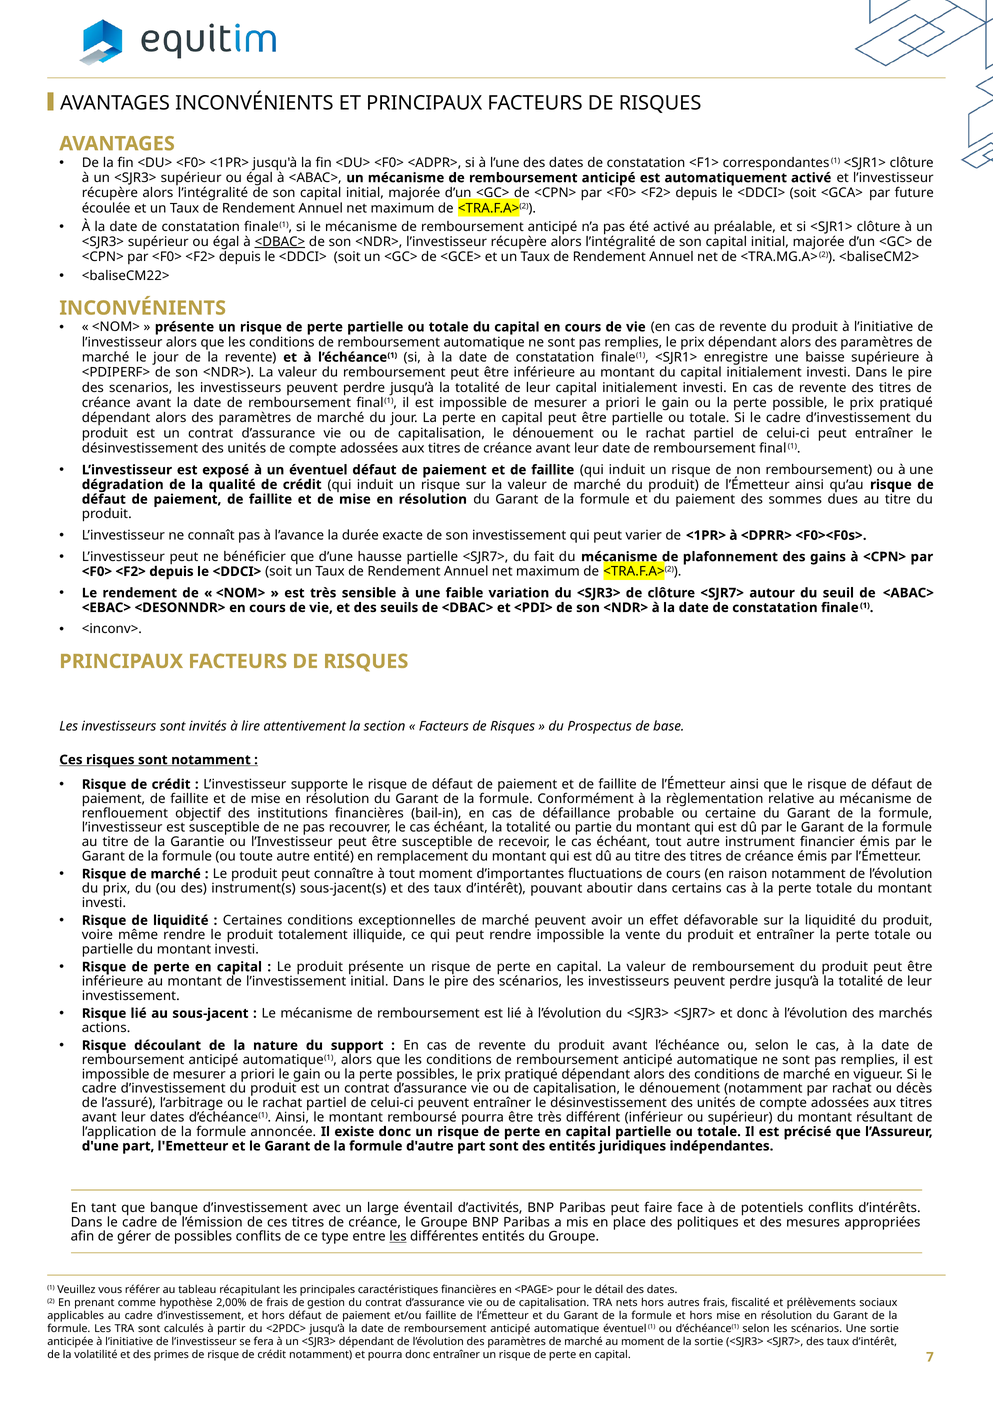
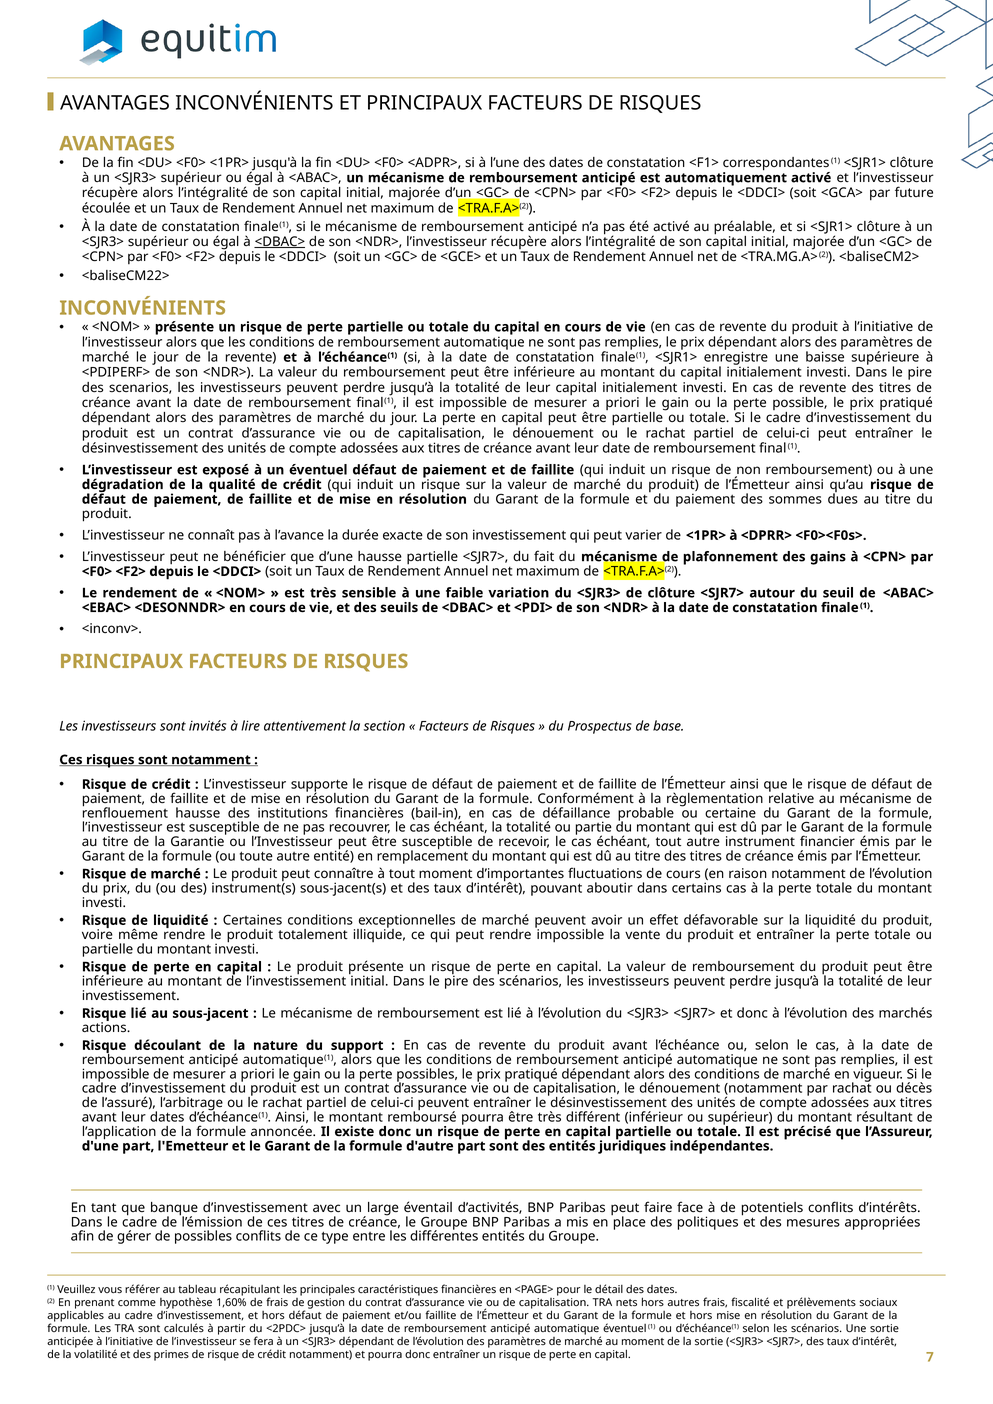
renflouement objectif: objectif -> hausse (198, 813)
les underline: present -> none (398, 1237)
2,00%: 2,00% -> 1,60% (231, 1303)
